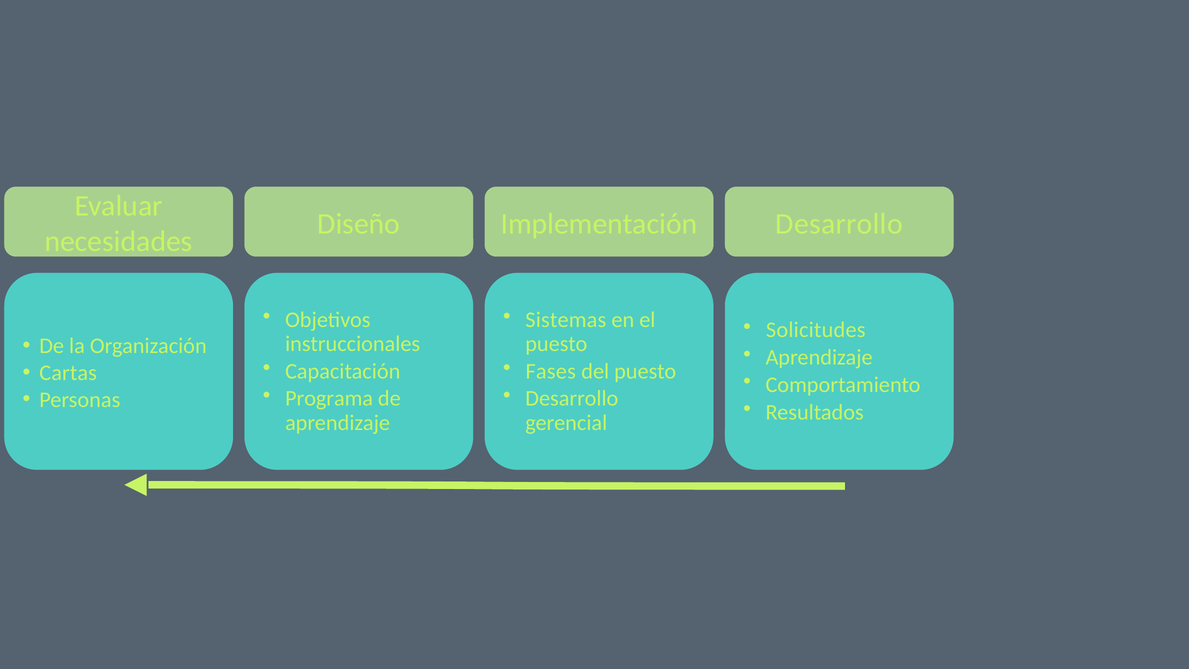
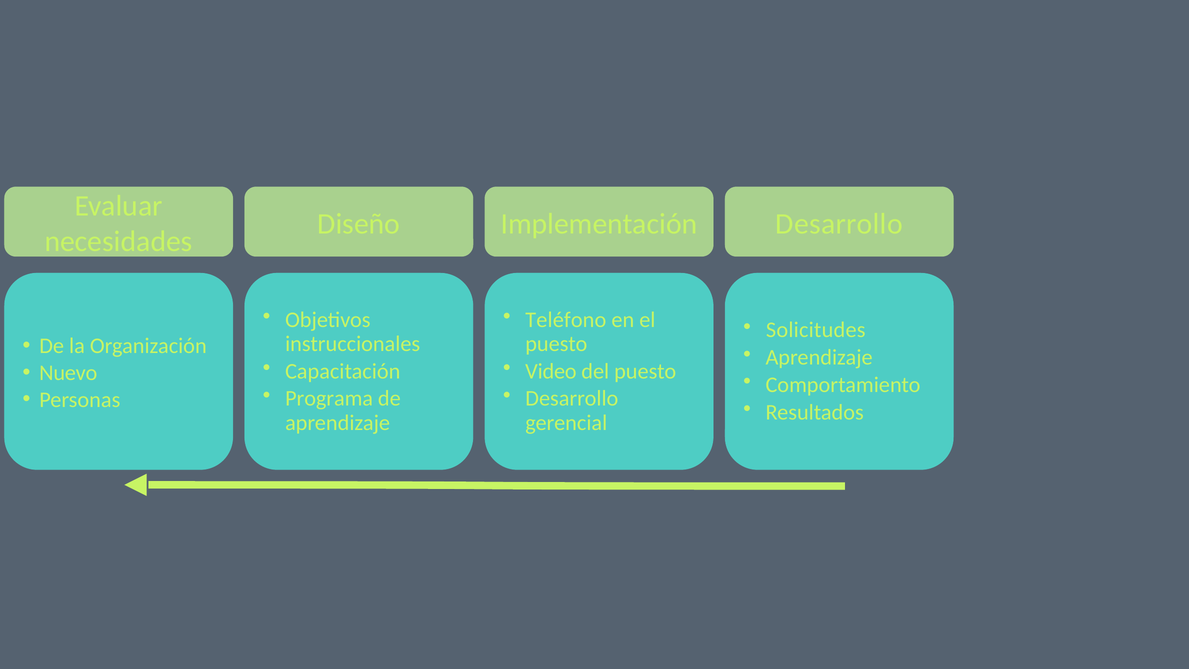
Sistemas: Sistemas -> Teléfono (566, 320)
Fases: Fases -> Video (551, 371)
Cartas: Cartas -> Nuevo (68, 373)
